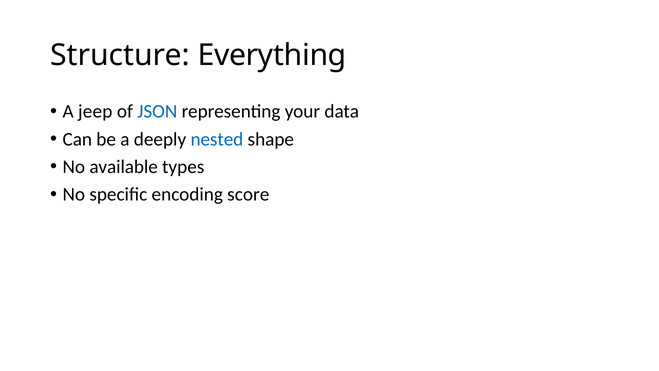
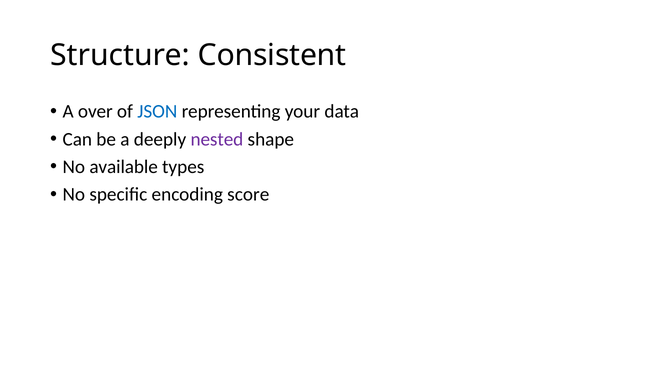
Everything: Everything -> Consistent (272, 55)
jeep: jeep -> over (95, 111)
nested colour: blue -> purple (217, 139)
